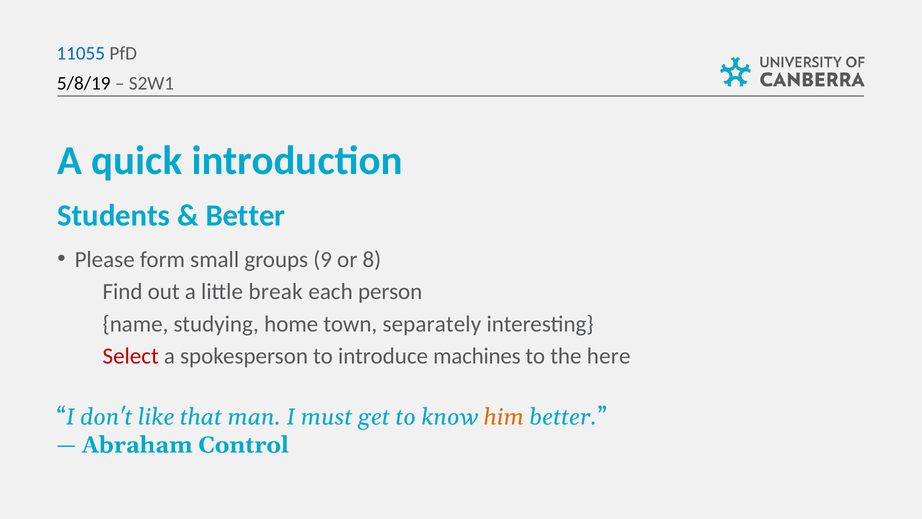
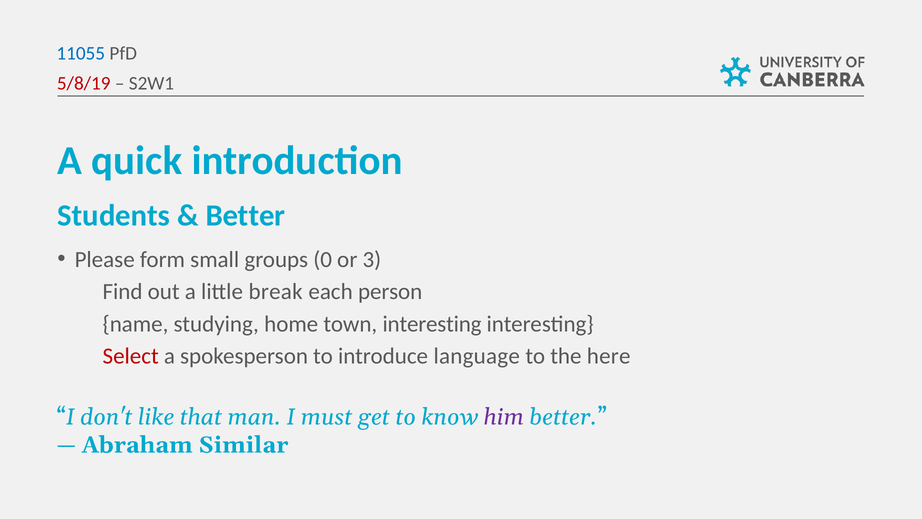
5/8/19 colour: black -> red (84, 83)
9: 9 -> 0 (323, 259)
8: 8 -> 3 (372, 259)
town separately: separately -> interesting (432, 324)
machines: machines -> language (477, 356)
him colour: orange -> purple (504, 417)
Control: Control -> Similar (243, 445)
